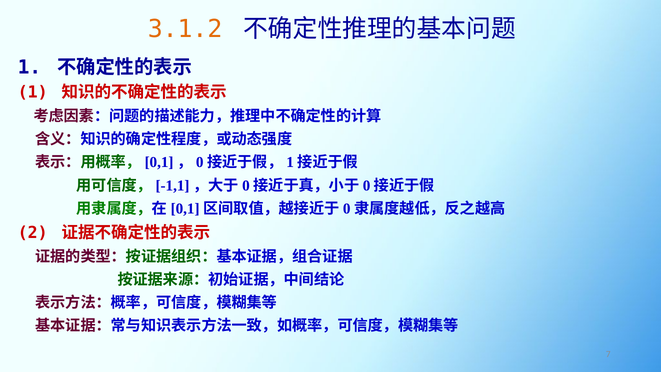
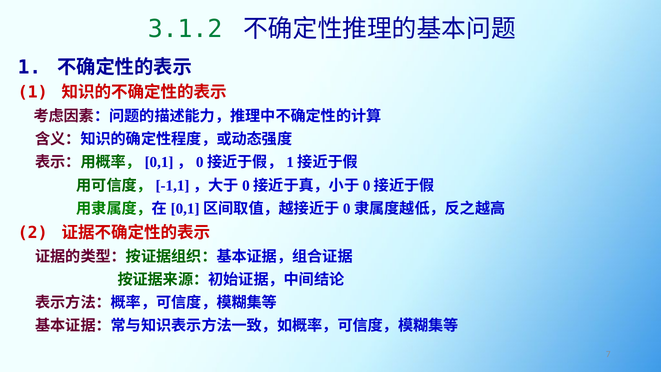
3.1.2 colour: orange -> green (185, 29)
